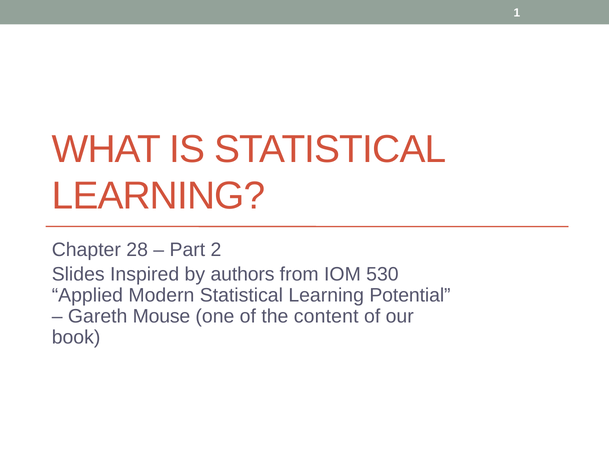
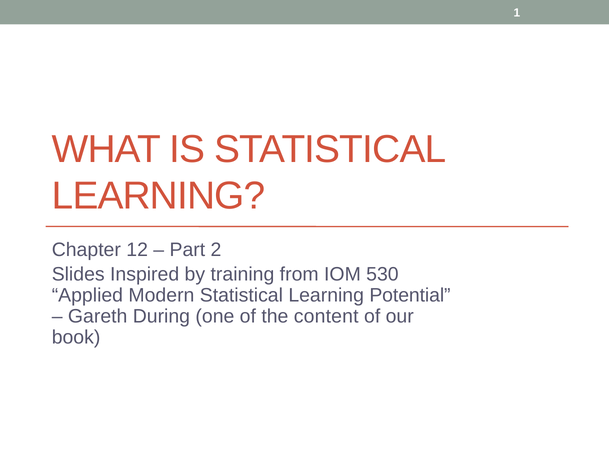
28: 28 -> 12 (137, 250)
authors: authors -> training (242, 274)
Mouse: Mouse -> During (161, 316)
